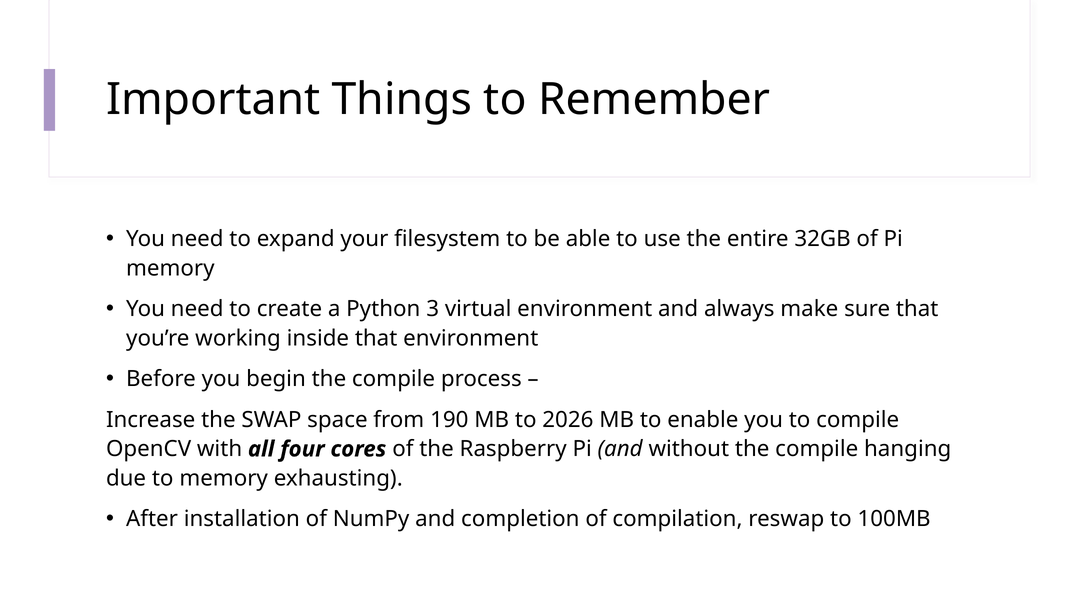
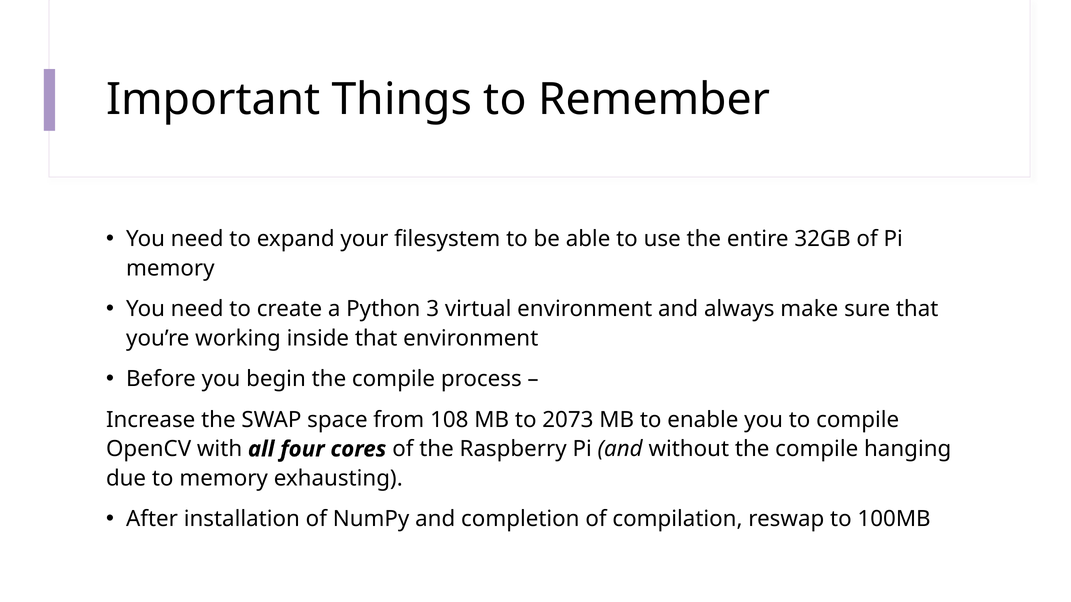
190: 190 -> 108 (449, 420)
2026: 2026 -> 2073 (568, 420)
